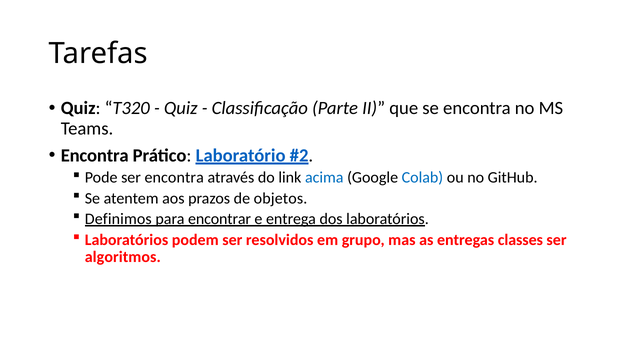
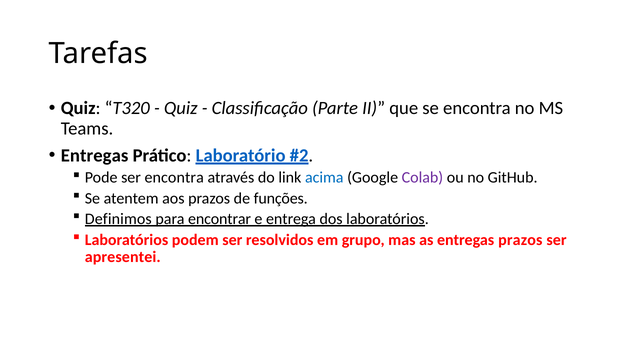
Encontra: Encontra -> Entregas (95, 155)
Colab colour: blue -> purple (422, 178)
objetos: objetos -> funções (281, 198)
entregas classes: classes -> prazos (520, 240)
algoritmos: algoritmos -> apresentei (123, 257)
